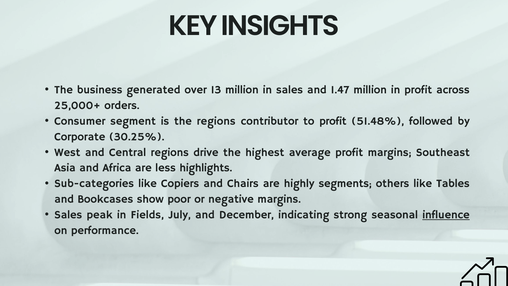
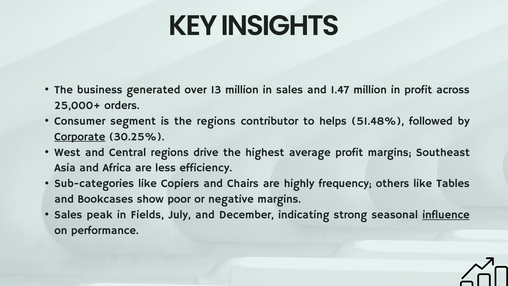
to profit: profit -> helps (333, 121)
Corporate underline: none -> present (80, 137)
highlights: highlights -> efficiency (206, 168)
segments: segments -> frequency (345, 183)
